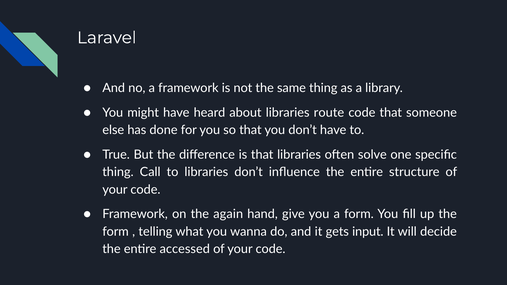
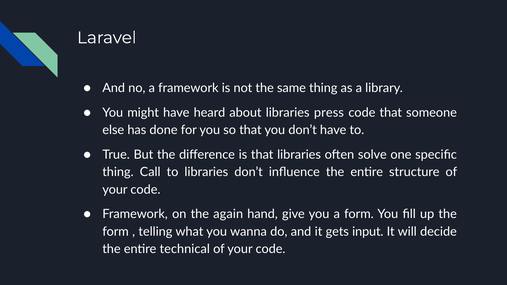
route: route -> press (329, 113)
accessed: accessed -> technical (185, 249)
